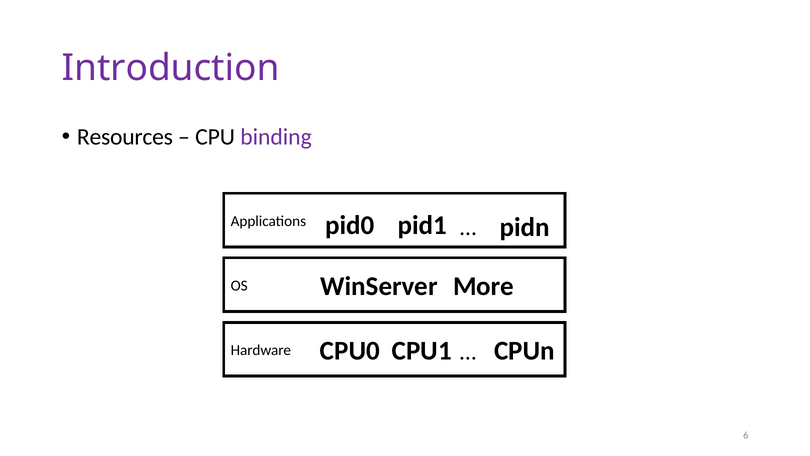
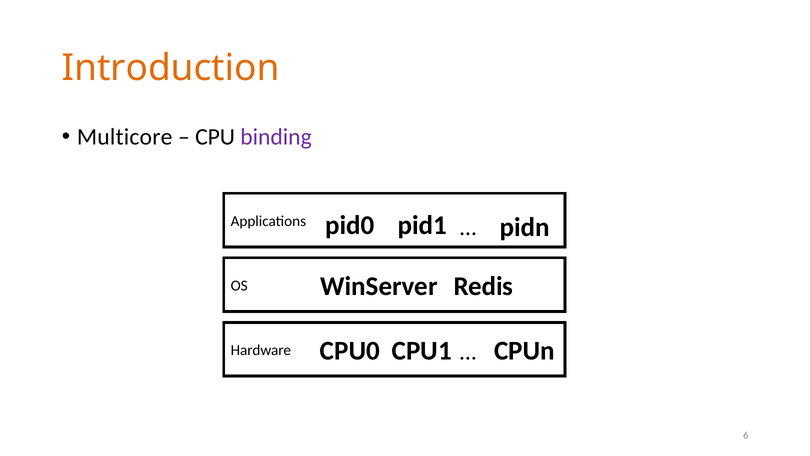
Introduction colour: purple -> orange (171, 68)
Resources: Resources -> Multicore (125, 137)
More: More -> Redis (483, 286)
